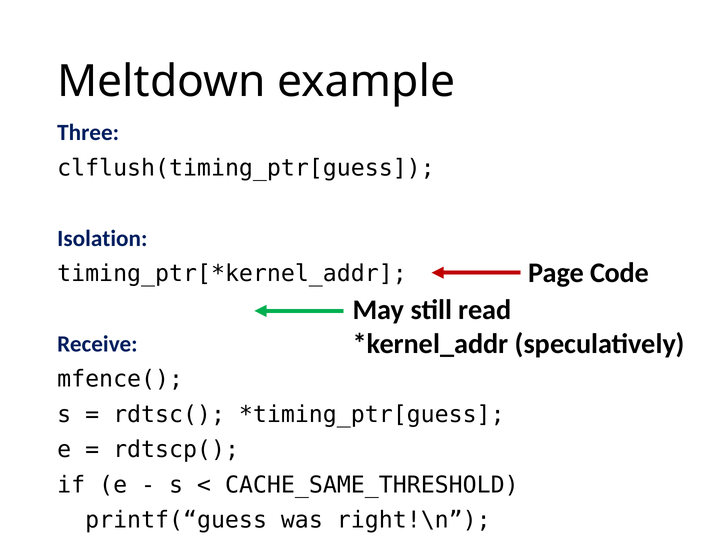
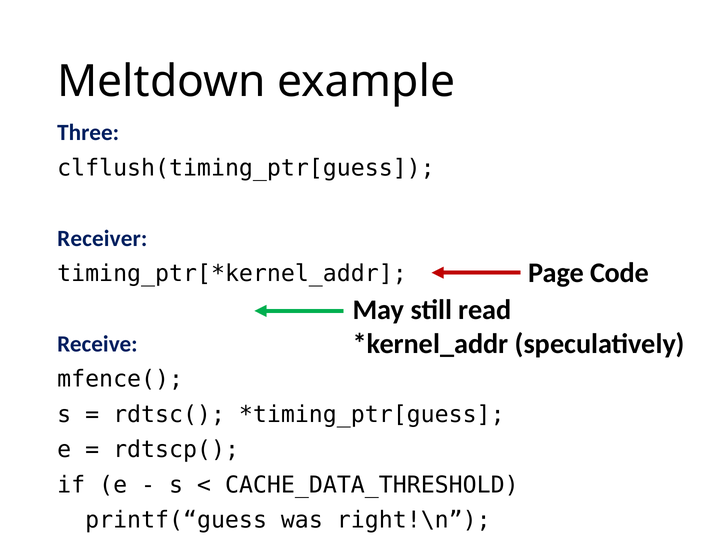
Isolation: Isolation -> Receiver (102, 238)
CACHE_SAME_THRESHOLD: CACHE_SAME_THRESHOLD -> CACHE_DATA_THRESHOLD (372, 484)
